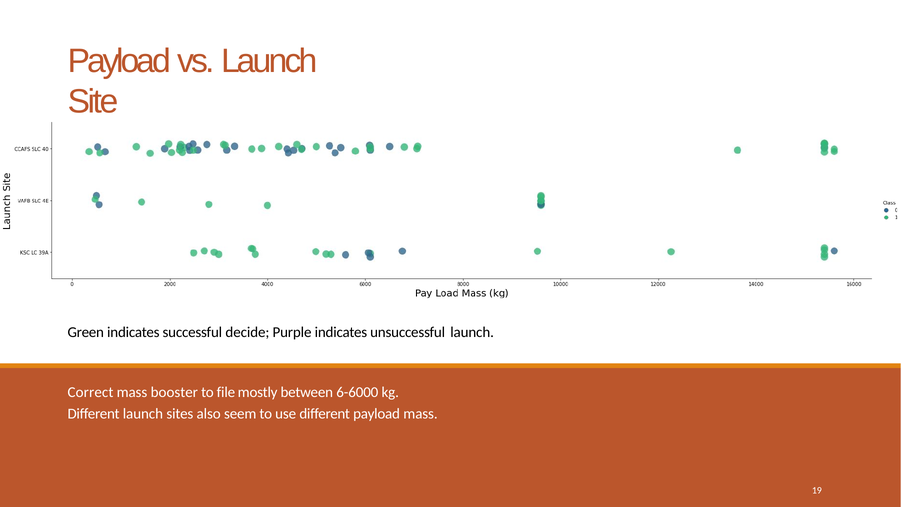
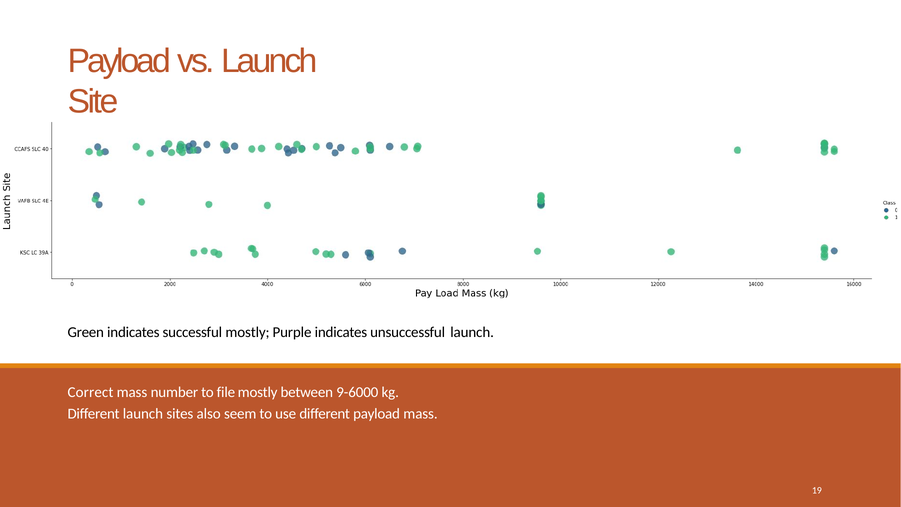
successful decide: decide -> mostly (248, 332)
booster: booster -> number (174, 392)
6-6000: 6-6000 -> 9-6000 (357, 392)
